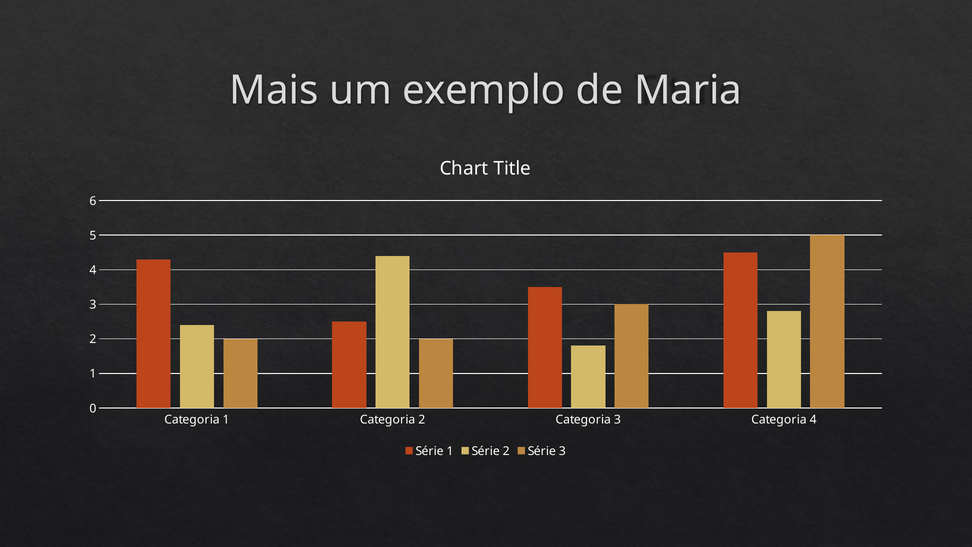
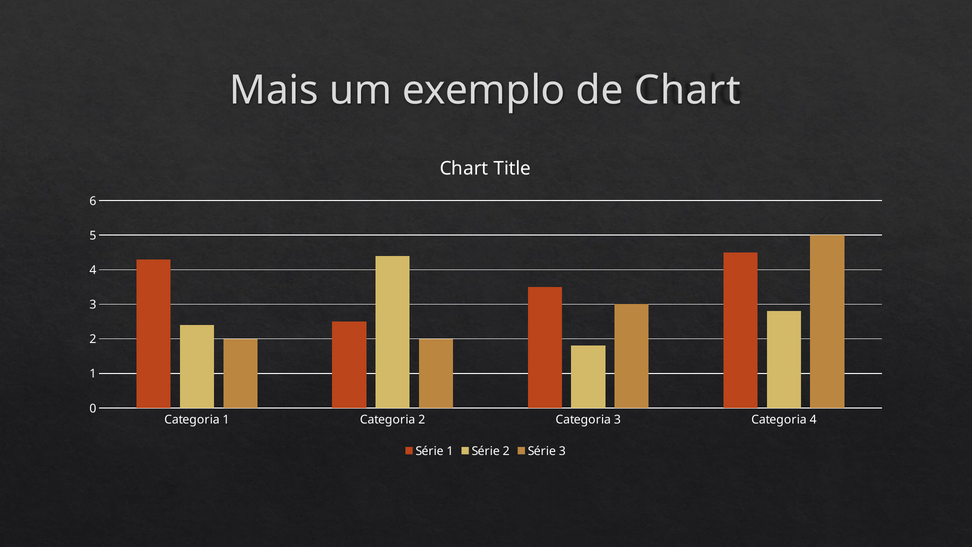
de Maria: Maria -> Chart (688, 90)
